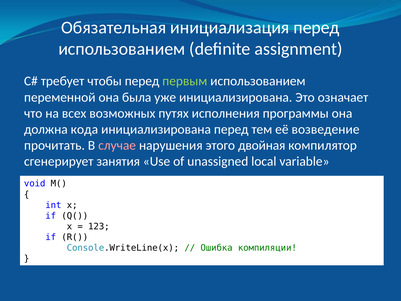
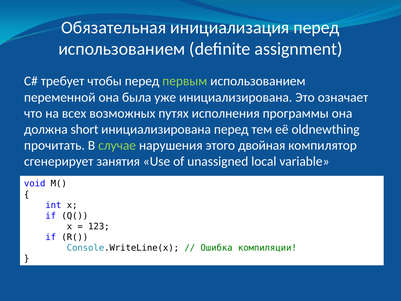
кода: кода -> short (85, 129)
возведение: возведение -> oldnewthing (326, 129)
случае colour: pink -> light green (117, 145)
